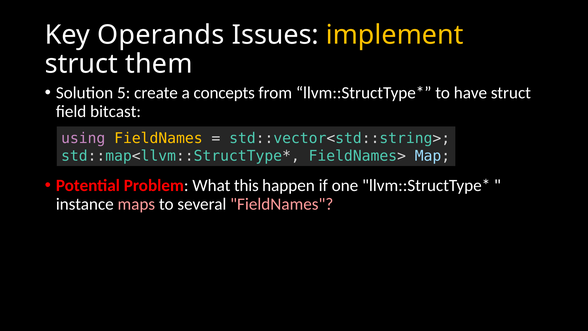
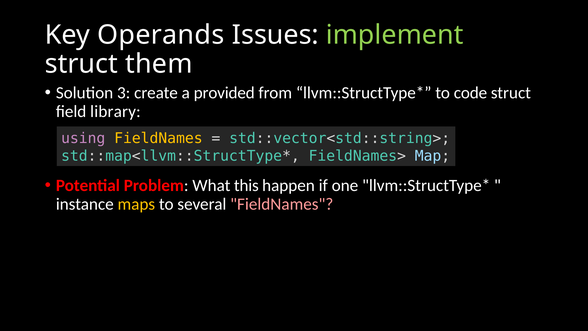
implement colour: yellow -> light green (395, 35)
5: 5 -> 3 (124, 93)
concepts: concepts -> provided (224, 93)
have: have -> code (470, 93)
bitcast: bitcast -> library (115, 111)
maps colour: pink -> yellow (136, 204)
